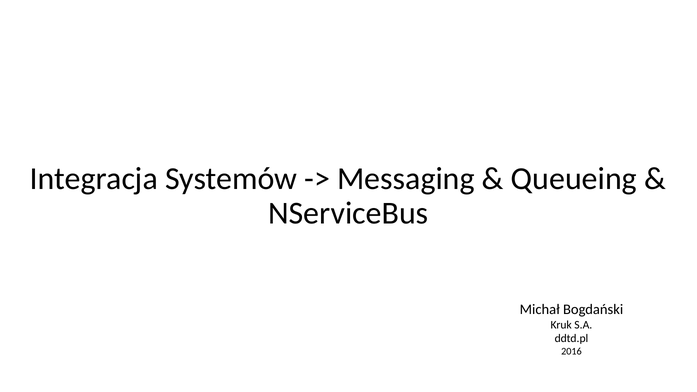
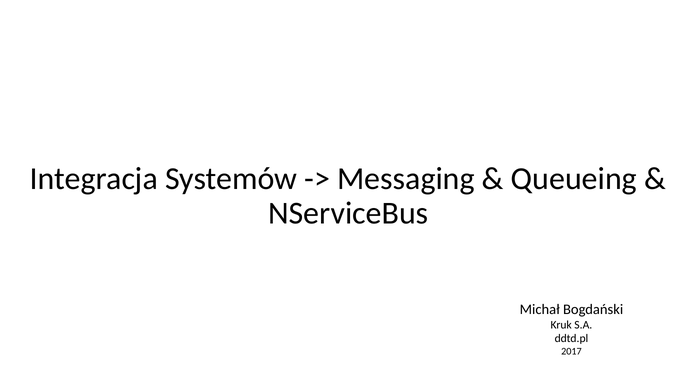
2016: 2016 -> 2017 (571, 352)
